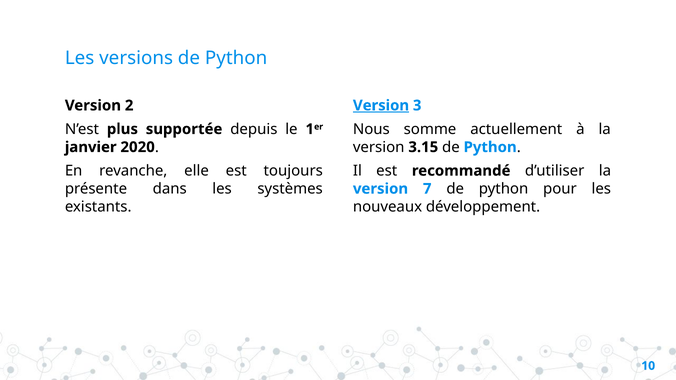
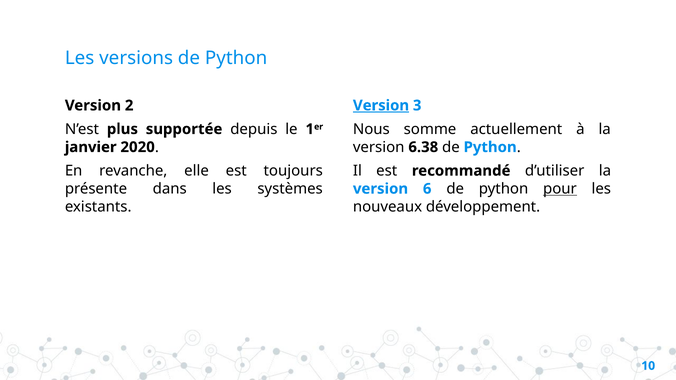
3.15: 3.15 -> 6.38 (423, 147)
7: 7 -> 6 (427, 189)
pour underline: none -> present (560, 189)
